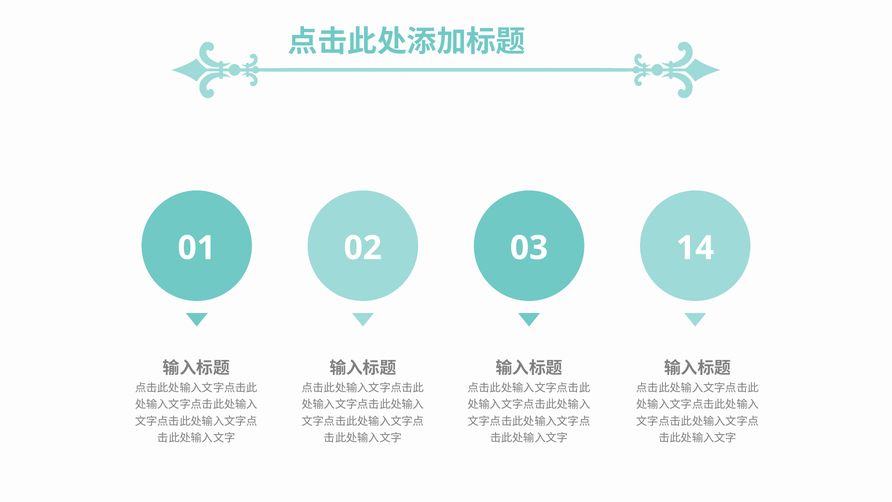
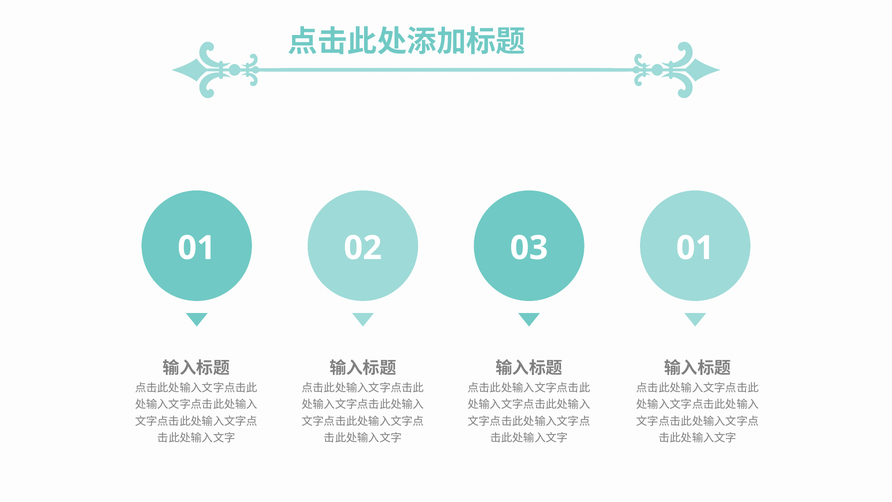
03 14: 14 -> 01 (695, 248)
